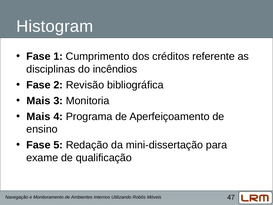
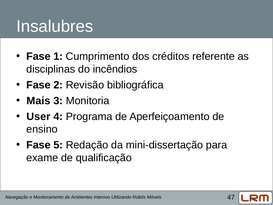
Histogram: Histogram -> Insalubres (55, 26)
Mais: Mais -> User (38, 116)
